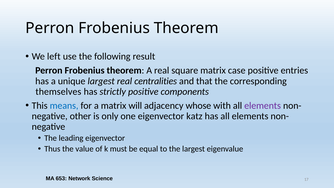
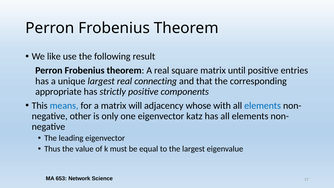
left: left -> like (54, 56)
case: case -> until (237, 70)
centralities: centralities -> connecting (156, 81)
themselves: themselves -> appropriate (58, 92)
elements colour: purple -> blue (263, 106)
